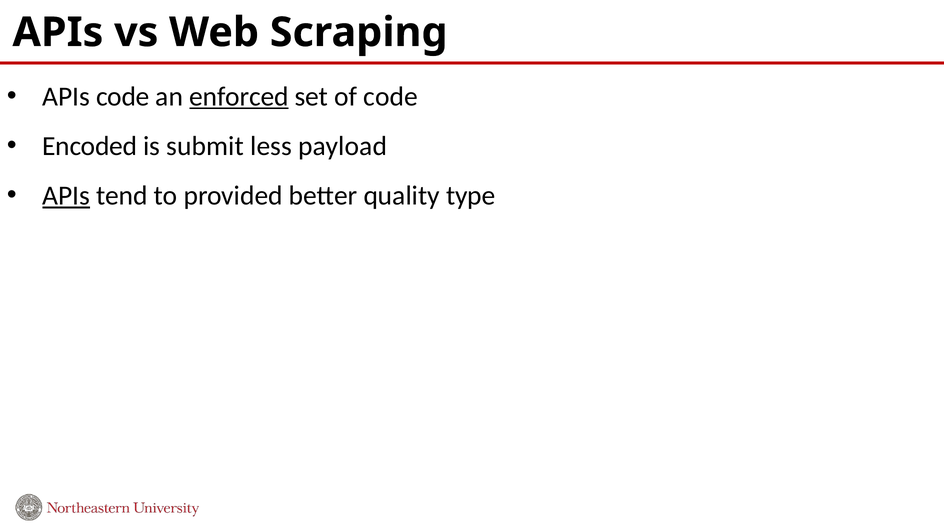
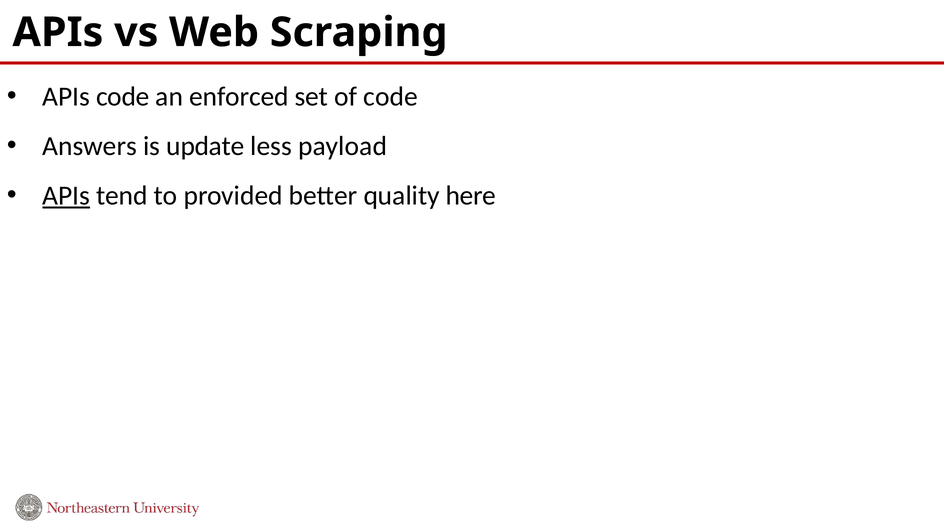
enforced underline: present -> none (239, 97)
Encoded: Encoded -> Answers (90, 146)
submit: submit -> update (205, 146)
type: type -> here (471, 196)
